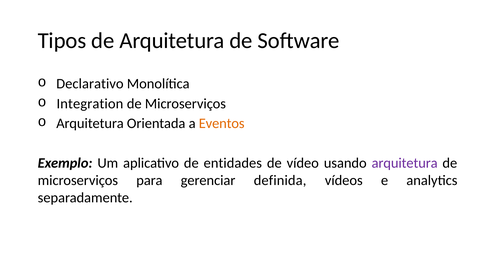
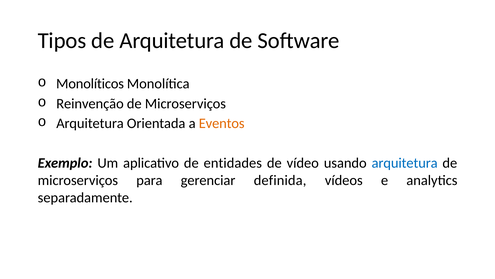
Declarativo: Declarativo -> Monolíticos (90, 84)
Integration: Integration -> Reinvenção (90, 103)
arquitetura colour: purple -> blue (405, 163)
